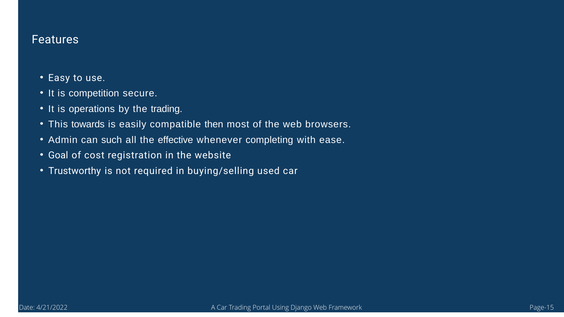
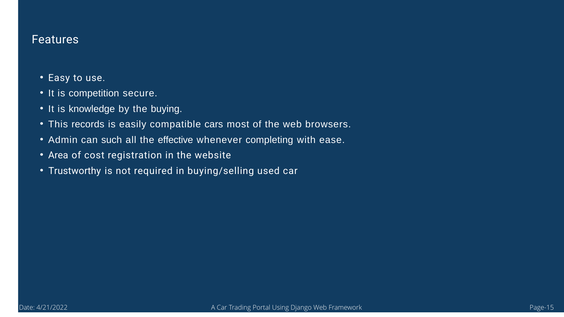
operations: operations -> knowledge (92, 109)
the trading: trading -> buying (167, 109)
towards: towards -> records (88, 124)
then: then -> cars (214, 124)
Goal: Goal -> Area (58, 155)
